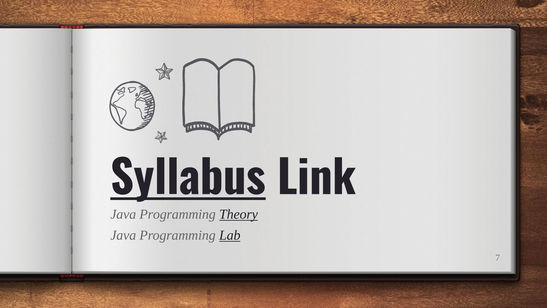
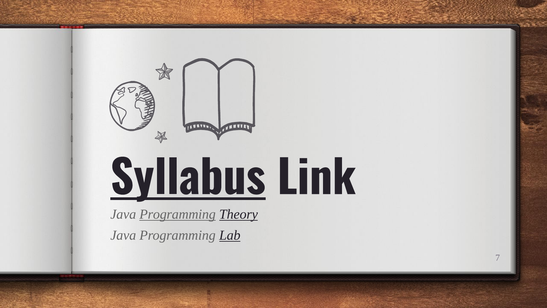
Programming underline: none -> present (178, 214)
